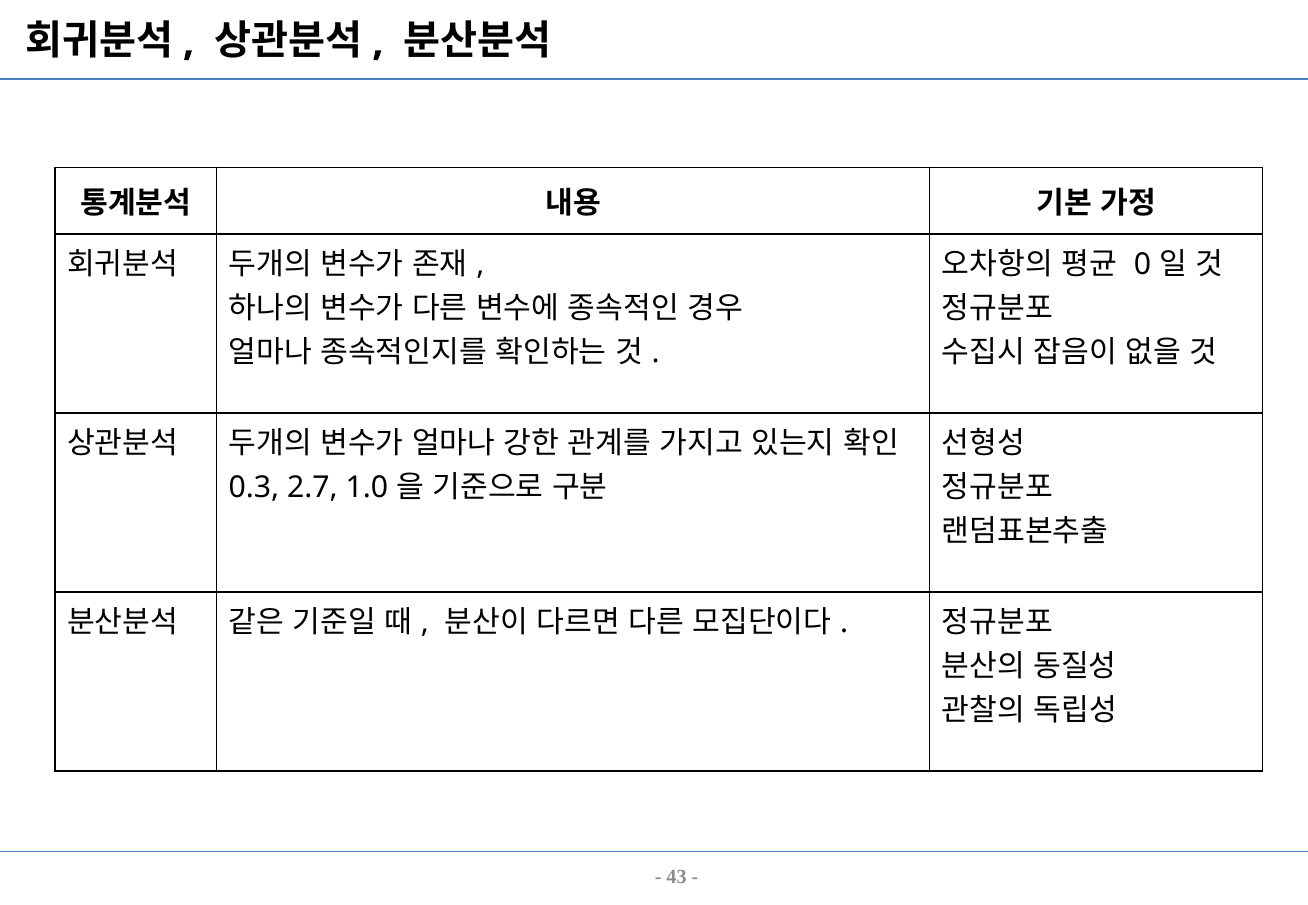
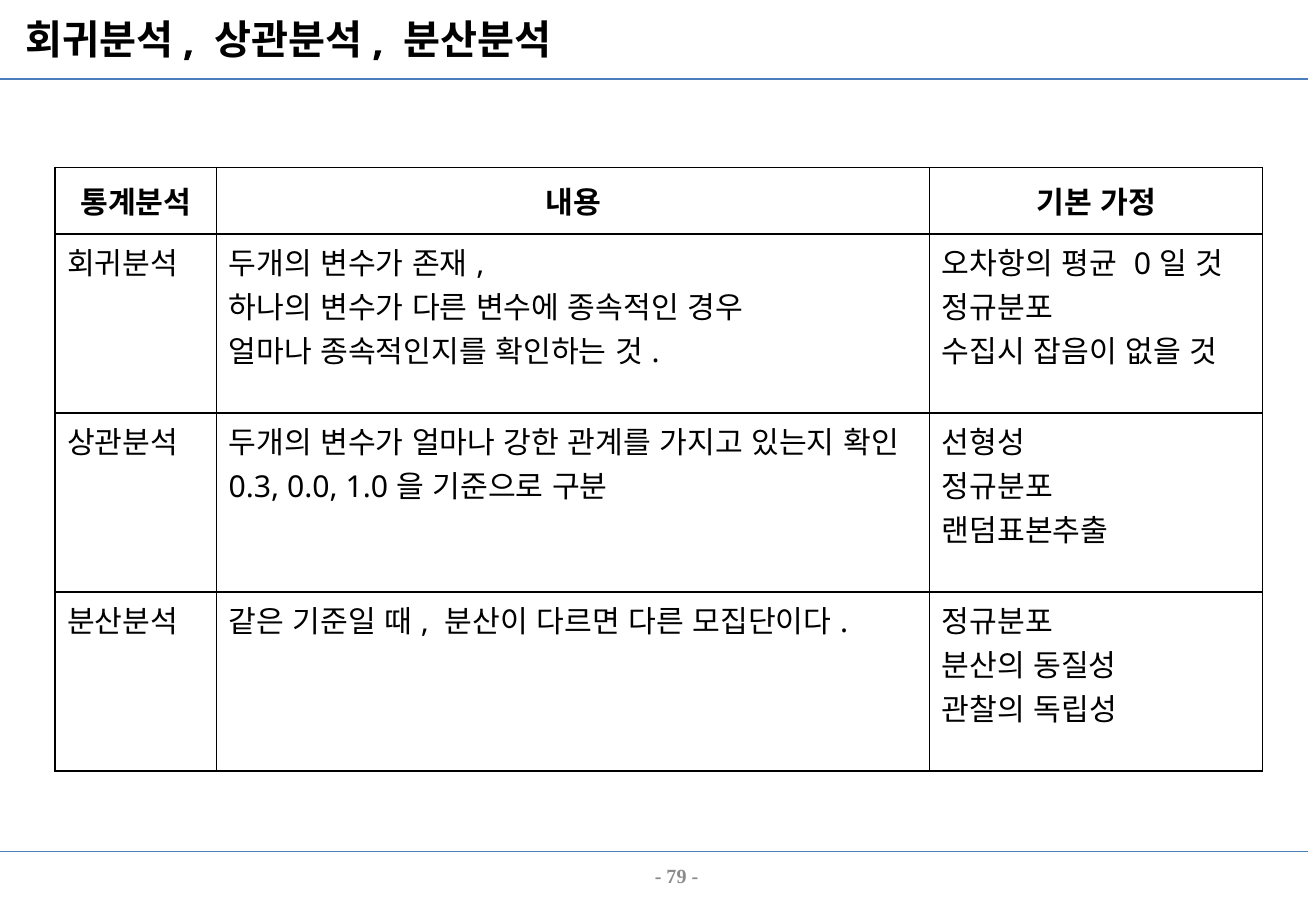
2.7: 2.7 -> 0.0 (312, 488)
43: 43 -> 79 (677, 877)
